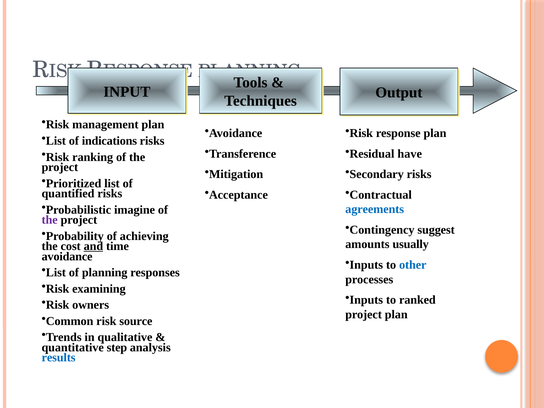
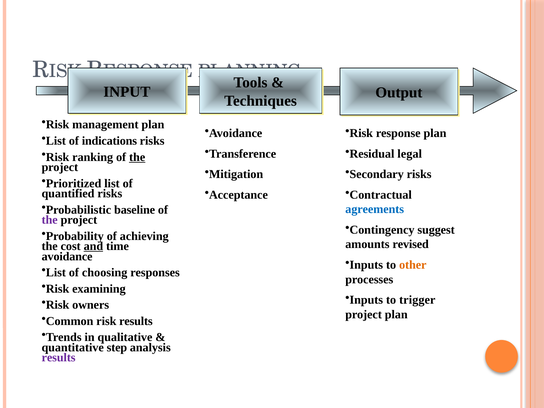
have: have -> legal (410, 154)
the underline: none -> present (137, 157)
imagine: imagine -> baseline (135, 210)
usually: usually -> revised (411, 244)
other colour: blue -> orange (413, 265)
of planning: planning -> choosing (105, 273)
ranked: ranked -> trigger (417, 300)
risk source: source -> results (136, 321)
results colour: blue -> purple (59, 358)
